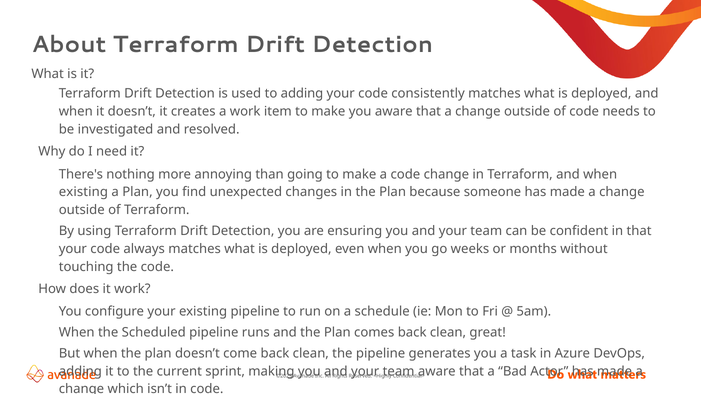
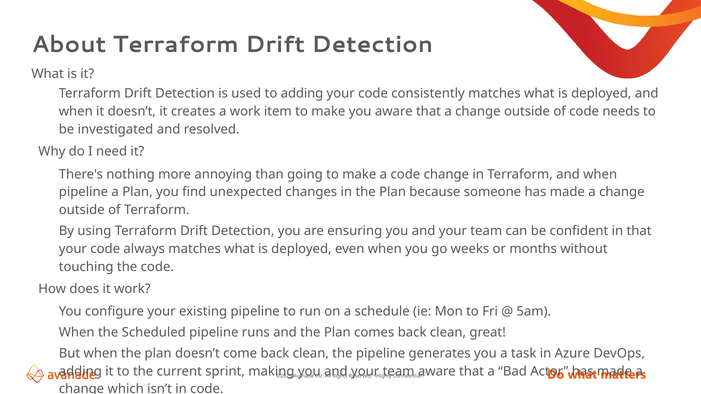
existing: existing -> pipeline (83, 192)
